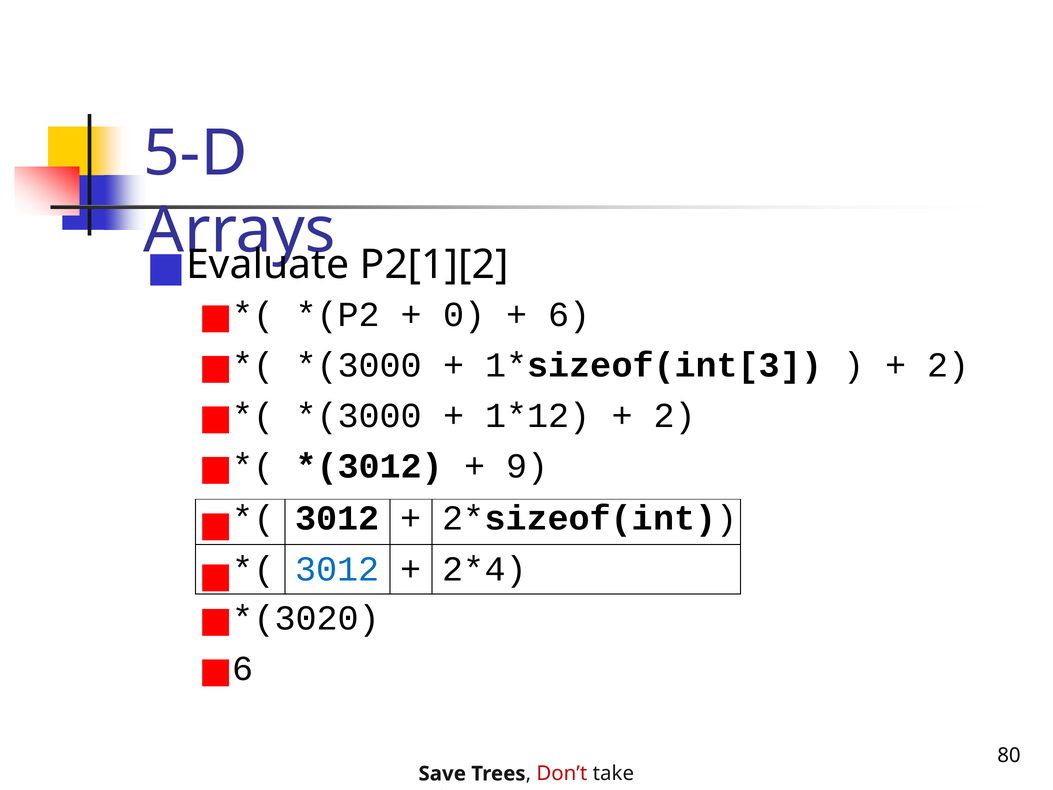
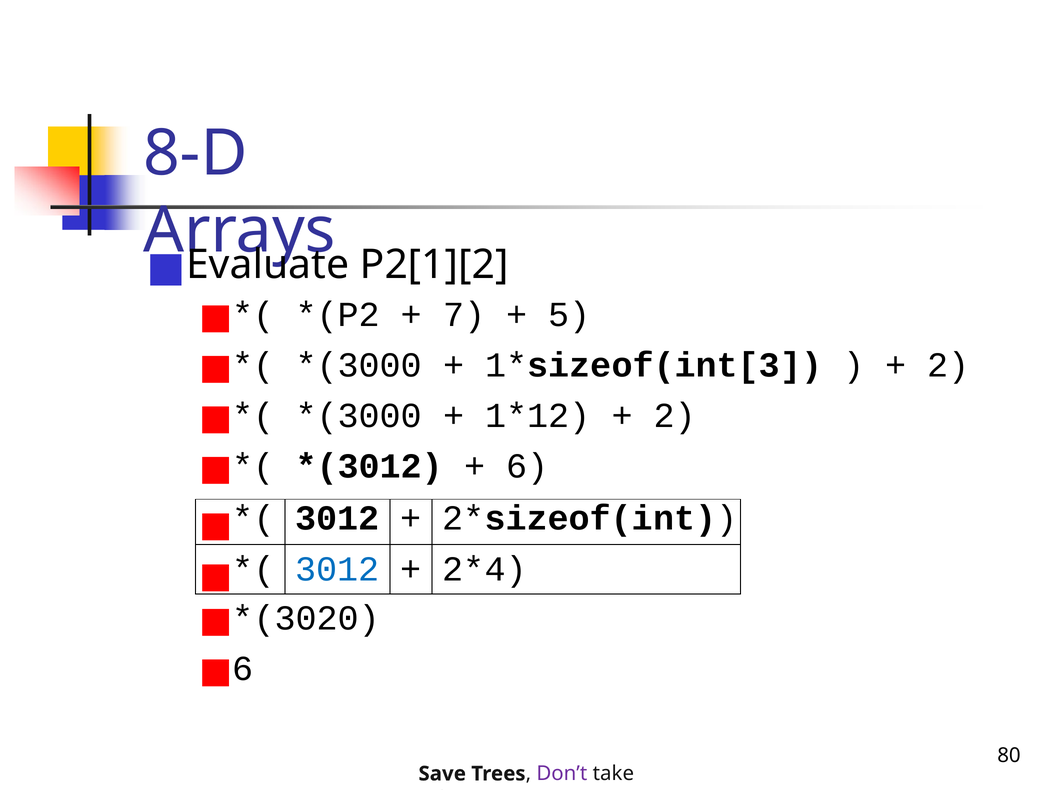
5-D: 5-D -> 8-D (195, 153)
0: 0 -> 7 (464, 315)
6: 6 -> 5 (569, 315)
9: 9 -> 6 (527, 466)
Don’t colour: red -> purple (562, 773)
